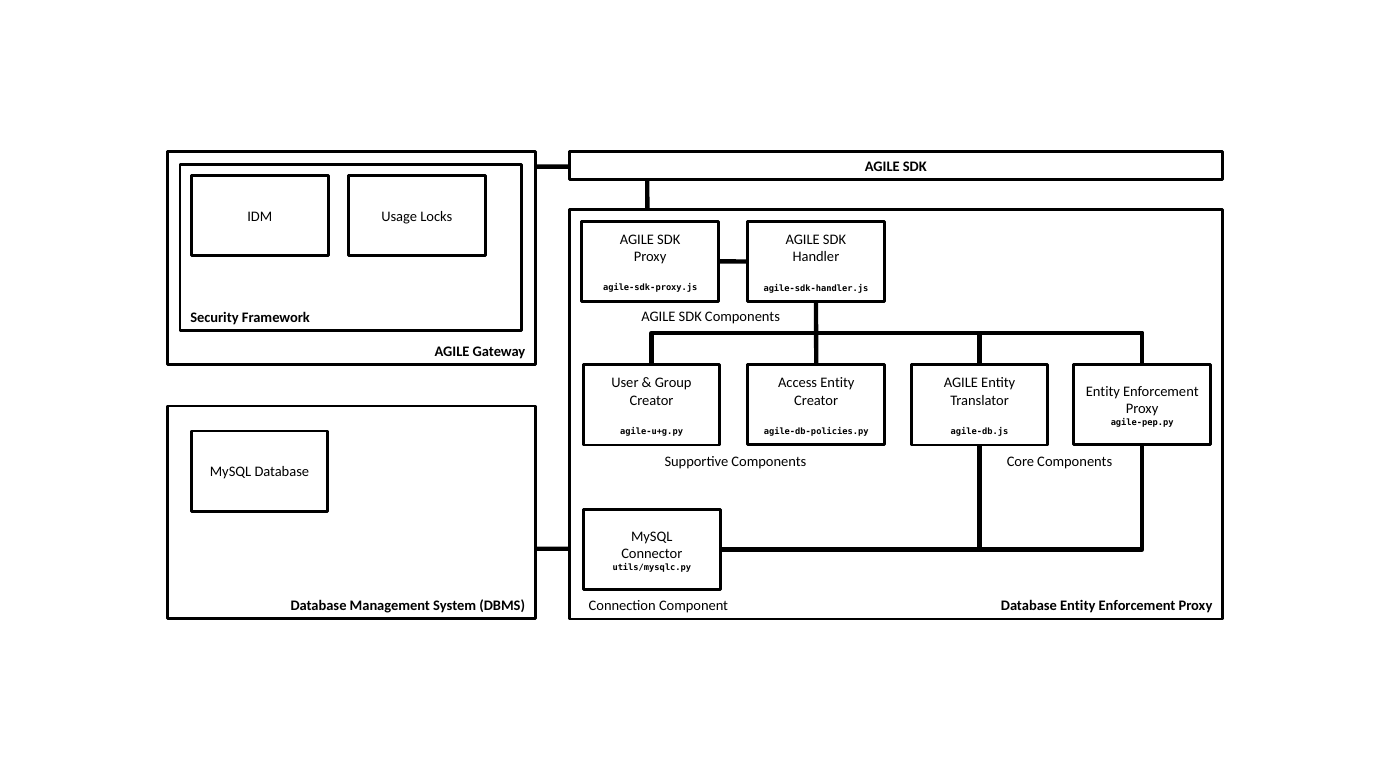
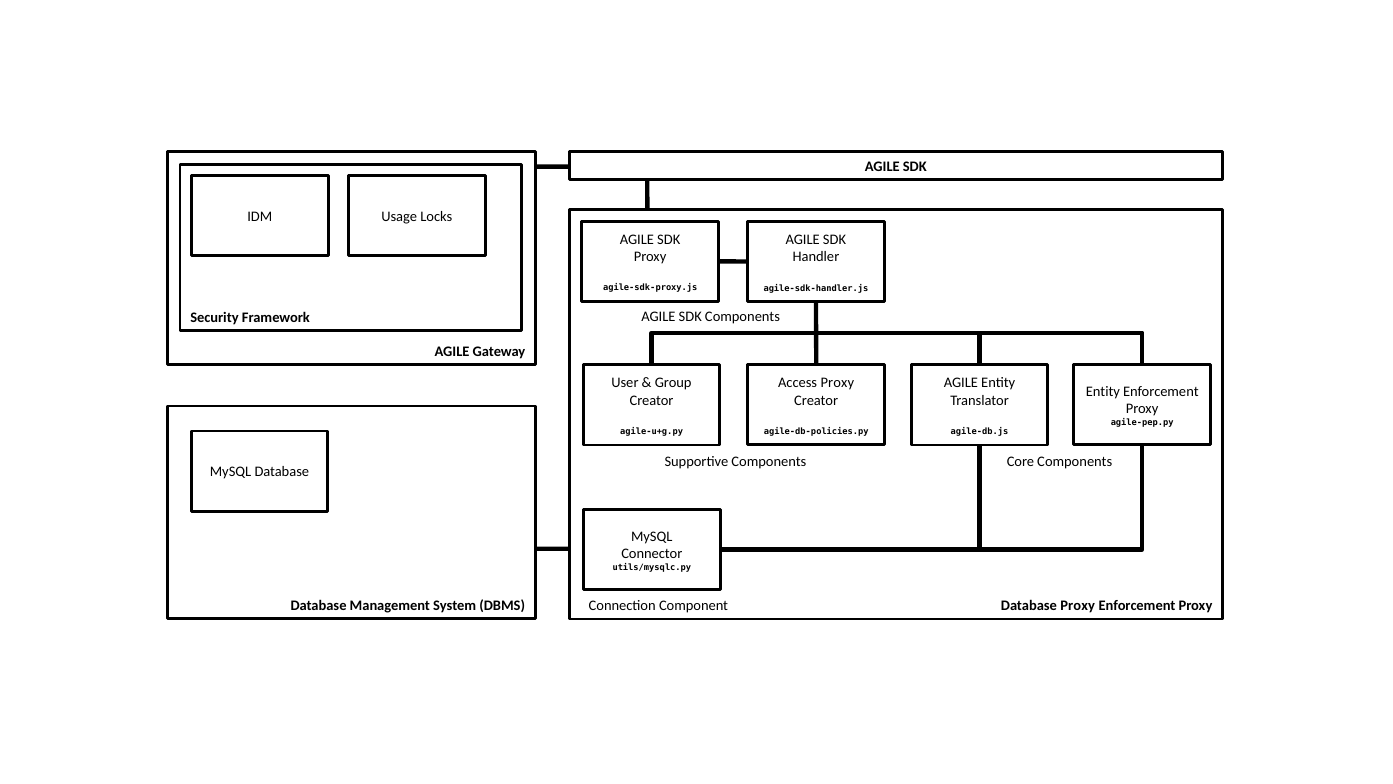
Access Entity: Entity -> Proxy (837, 383)
Database Entity: Entity -> Proxy (1078, 606)
